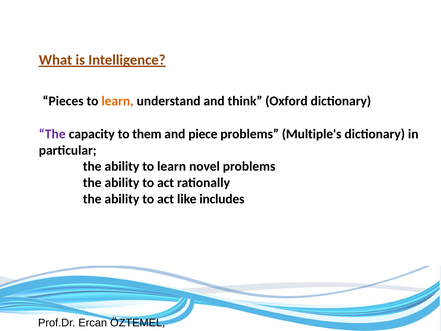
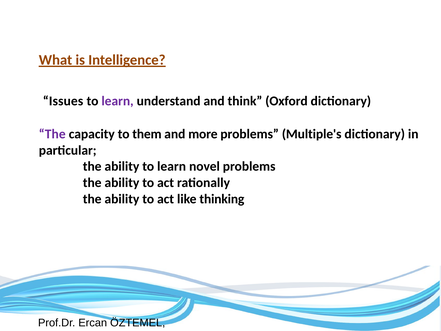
Pieces: Pieces -> Issues (63, 101)
learn colour: orange -> purple (118, 101)
piece: piece -> more (203, 134)
includes: includes -> thinking (222, 199)
